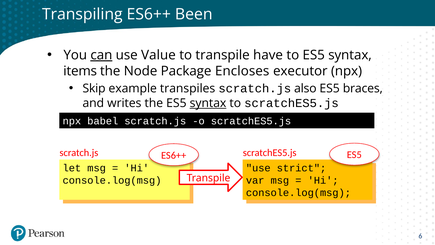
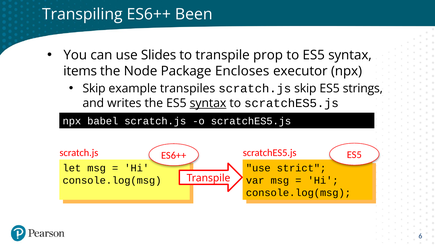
can underline: present -> none (101, 55)
Value: Value -> Slides (159, 55)
have: have -> prop (268, 55)
scratch.js also: also -> skip (305, 89)
braces: braces -> strings (363, 89)
